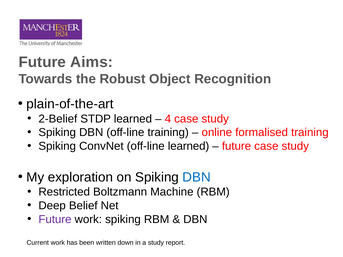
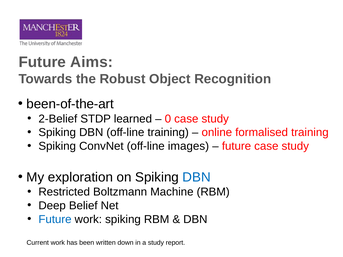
plain-of-the-art: plain-of-the-art -> been-of-the-art (70, 104)
4: 4 -> 0 (168, 119)
off-line learned: learned -> images (188, 146)
Future colour: purple -> blue (55, 219)
